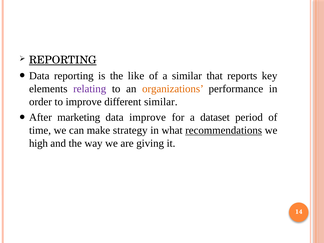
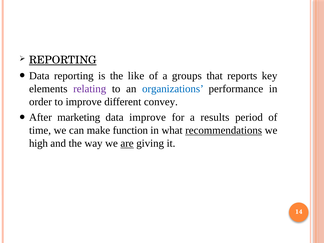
a similar: similar -> groups (187, 76)
organizations colour: orange -> blue (173, 89)
different similar: similar -> convey (161, 102)
dataset: dataset -> results (215, 117)
strategy: strategy -> function (130, 130)
are underline: none -> present (127, 143)
